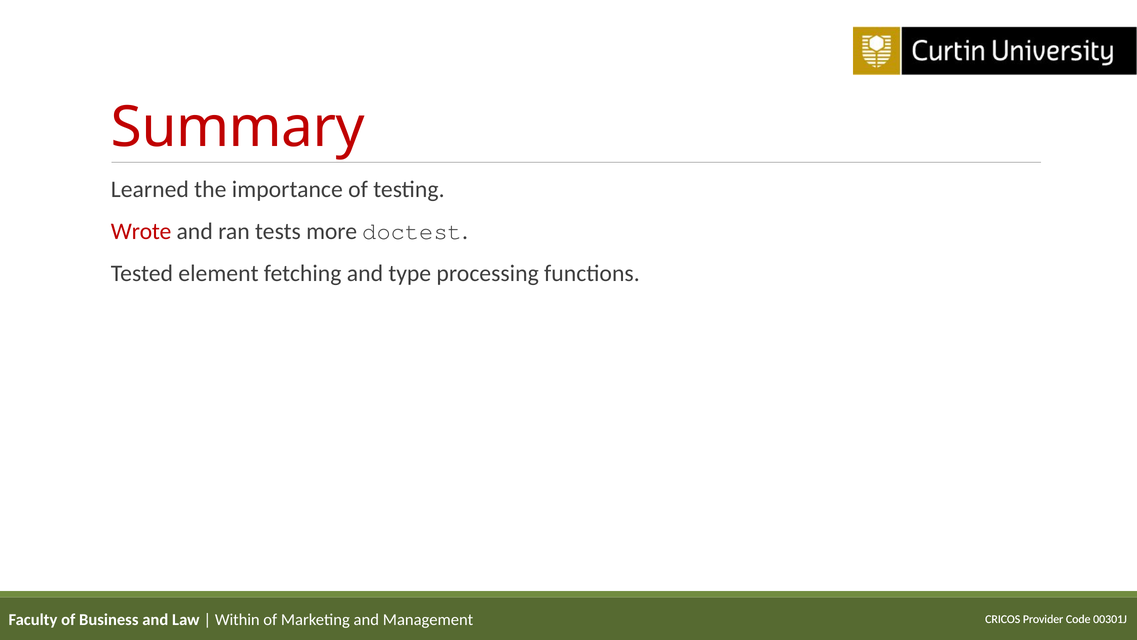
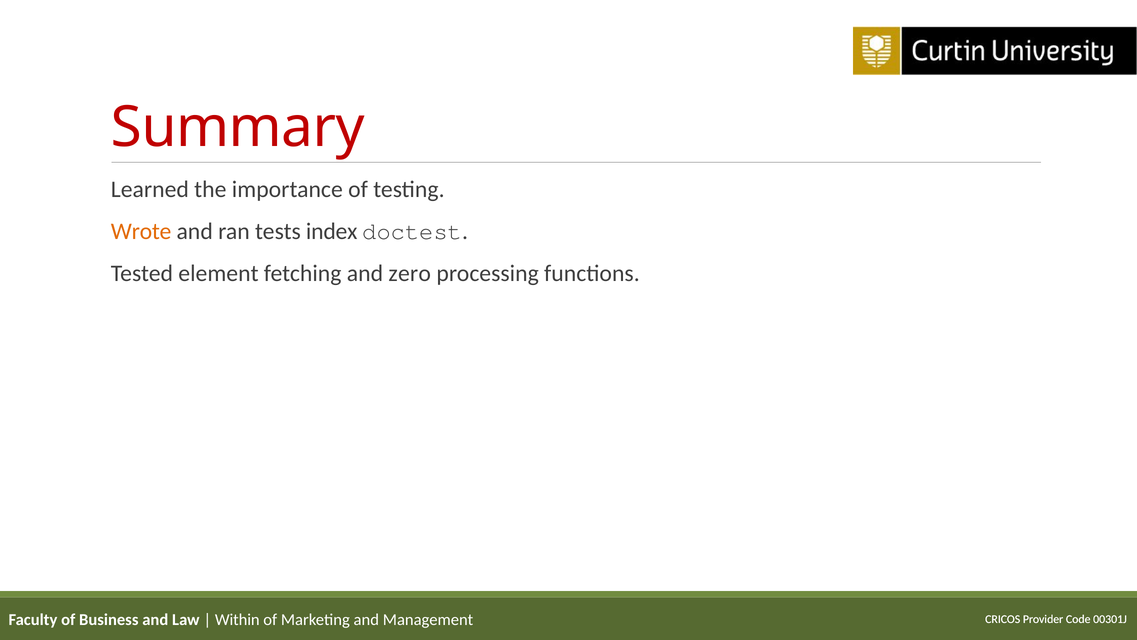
Wrote colour: red -> orange (141, 231)
more: more -> index (332, 231)
type: type -> zero (410, 273)
